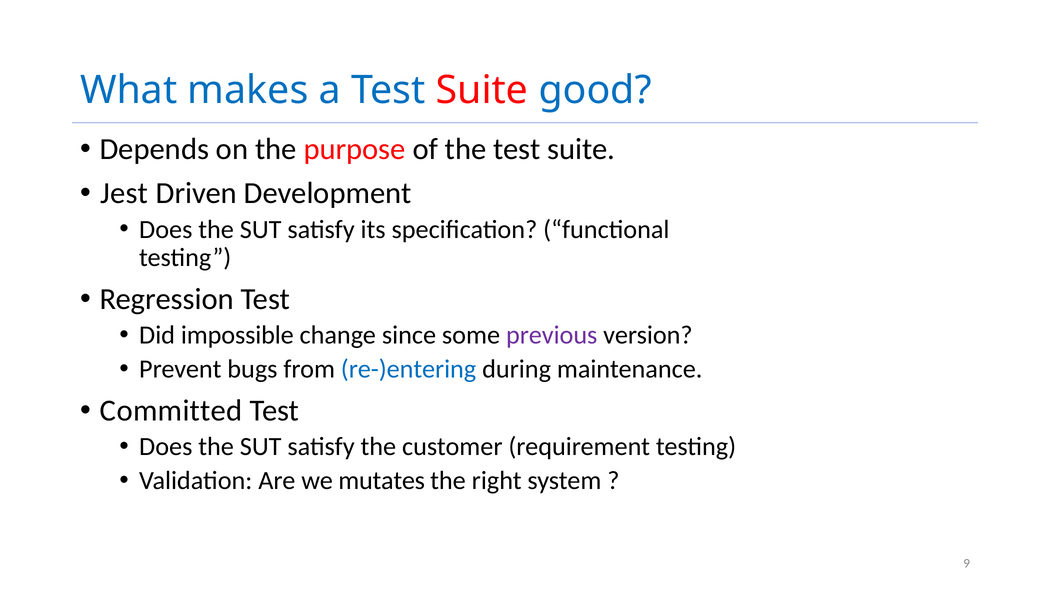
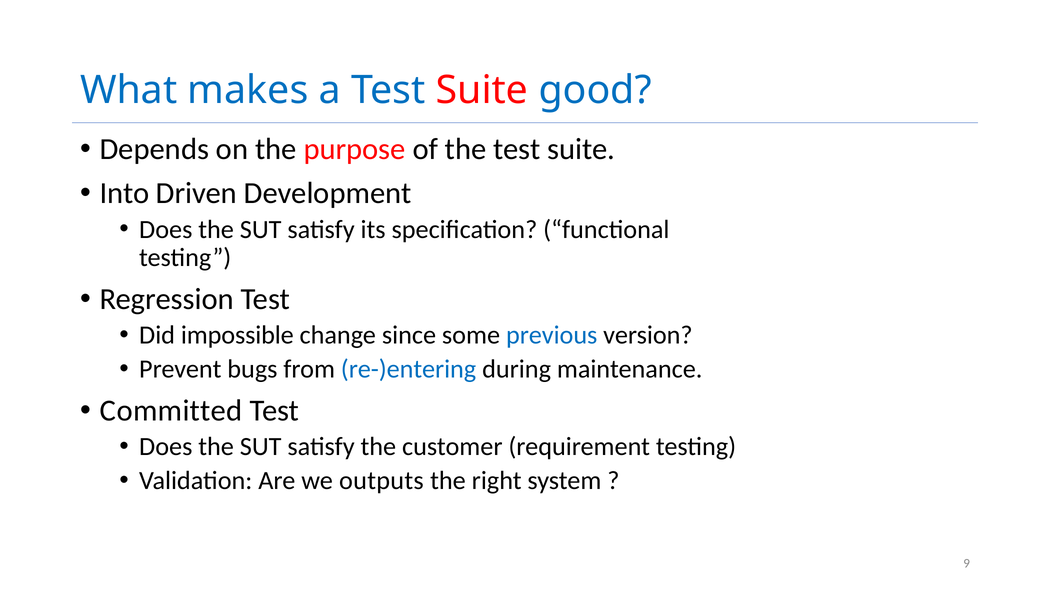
Jest: Jest -> Into (124, 193)
previous colour: purple -> blue (552, 336)
mutates: mutates -> outputs (381, 481)
